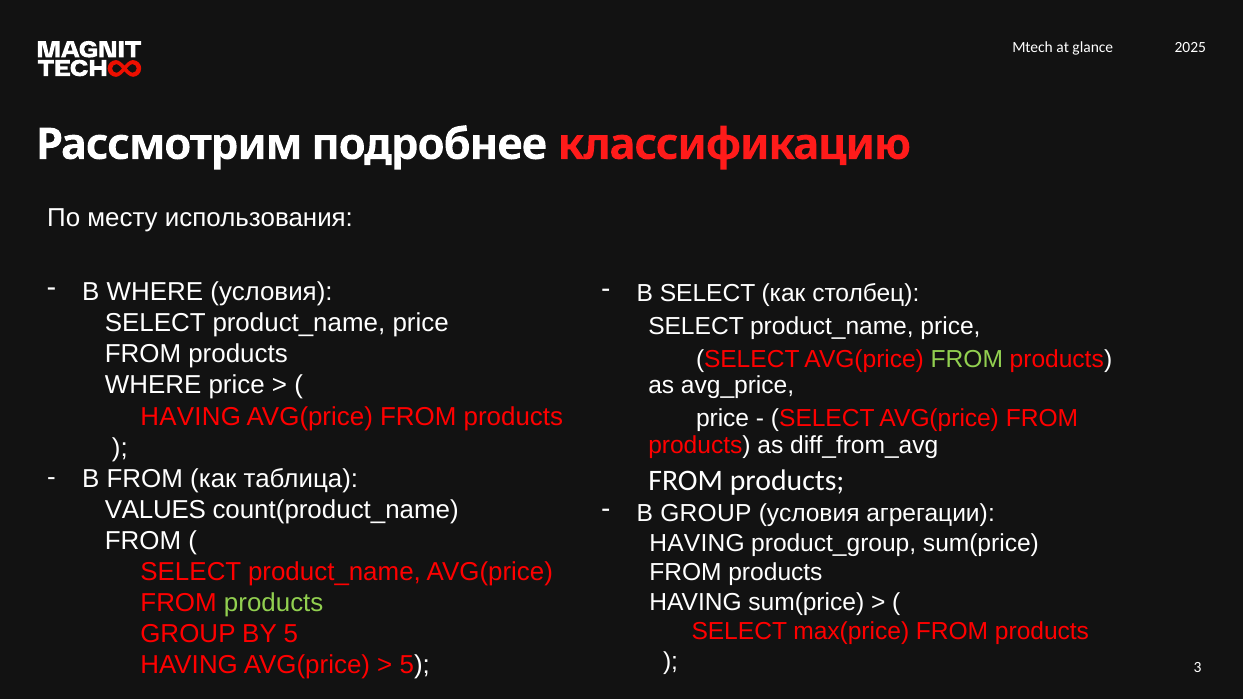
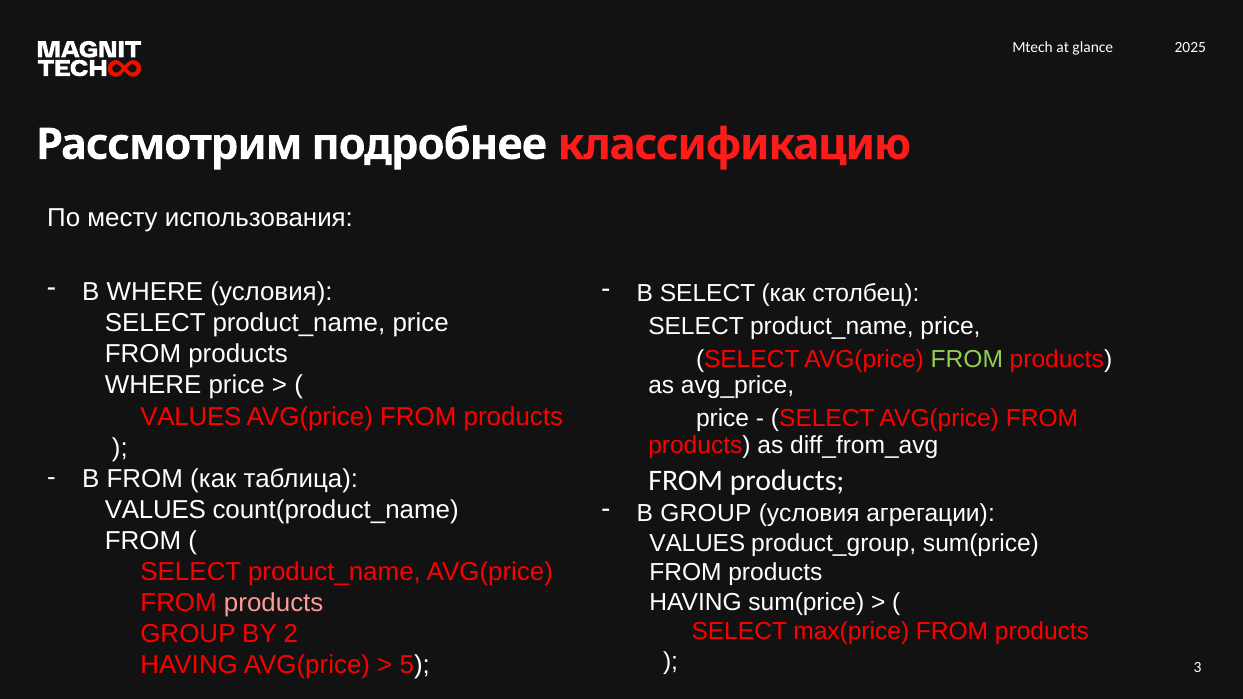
HAVING: HAVING -> VALUES (191, 417)
HAVING: HAVING -> VALUES (697, 543)
products colour: light green -> pink (274, 603)
BY 5: 5 -> 2 (291, 634)
